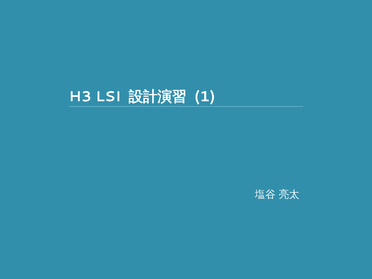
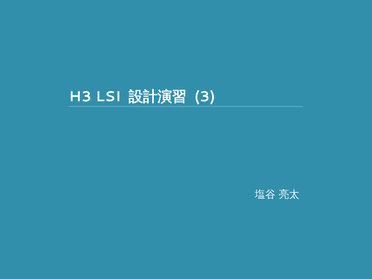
1: 1 -> 3 (205, 97)
